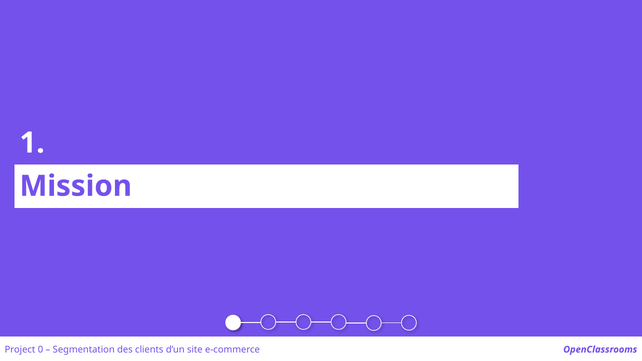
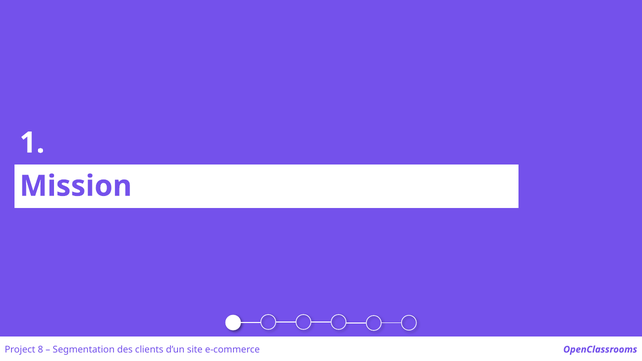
0: 0 -> 8 (40, 350)
